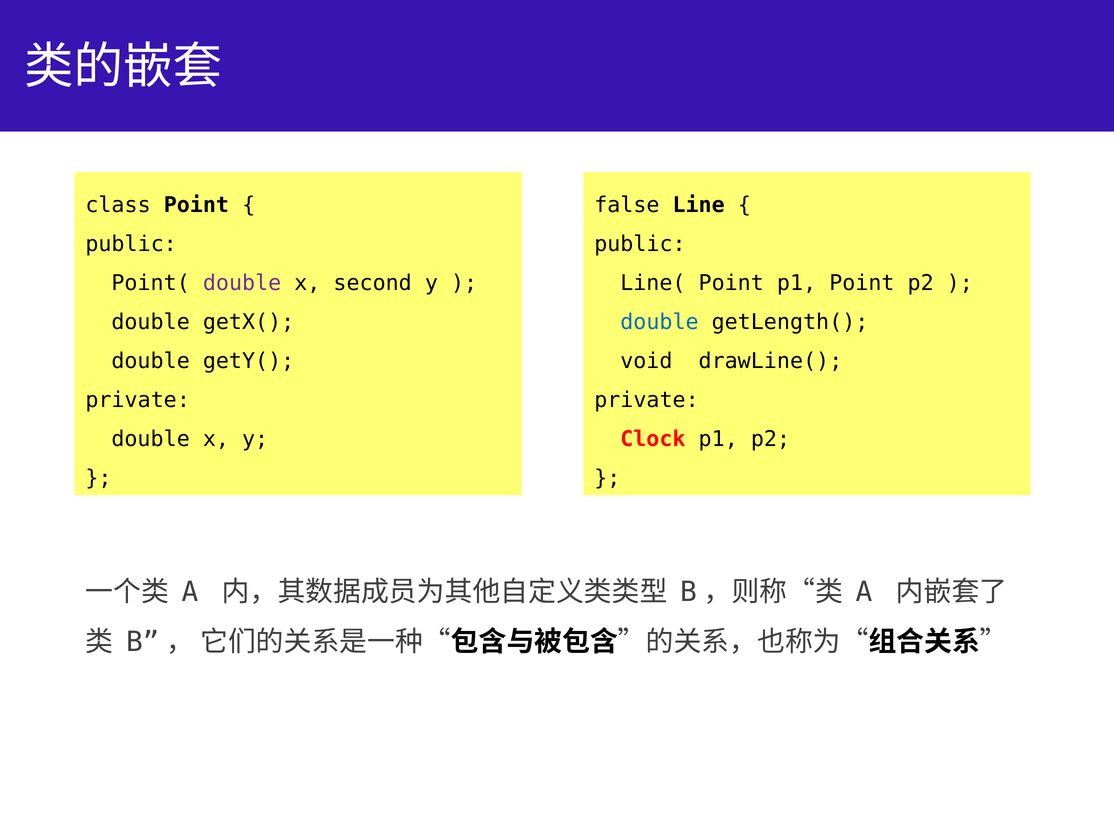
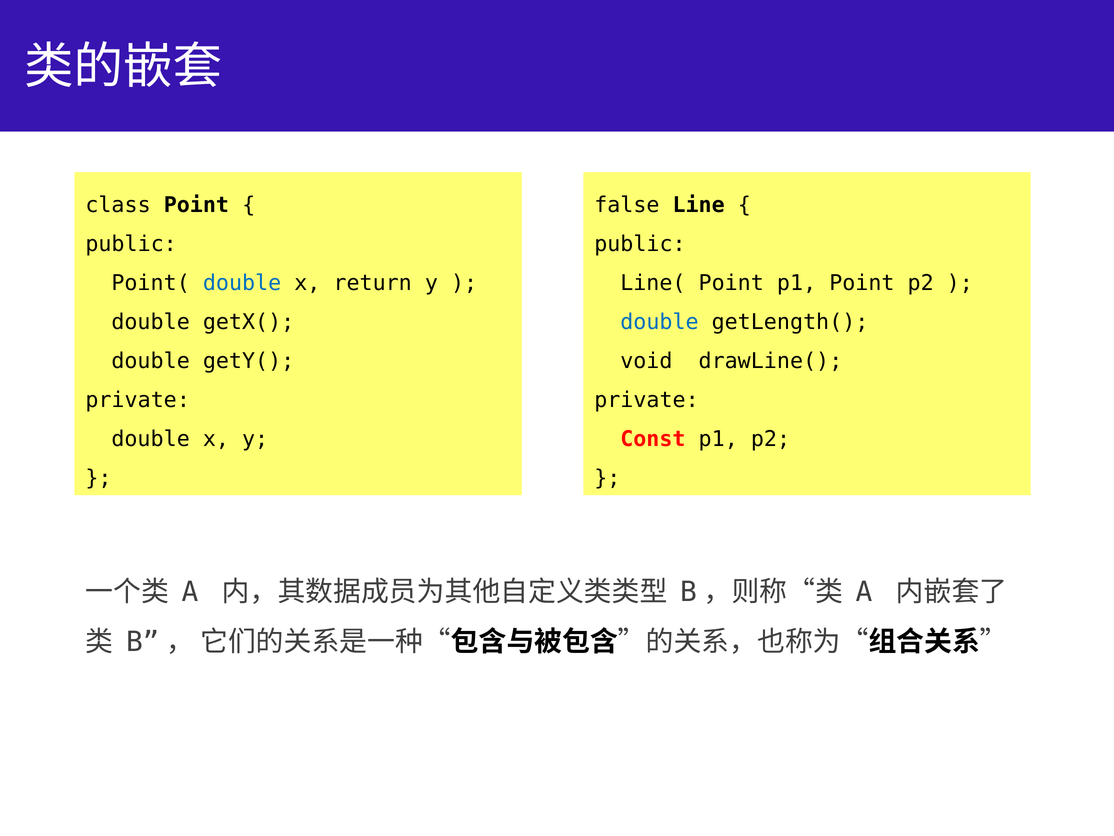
double colour: purple -> blue (242, 283)
second: second -> return (373, 283)
Clock: Clock -> Const (653, 439)
